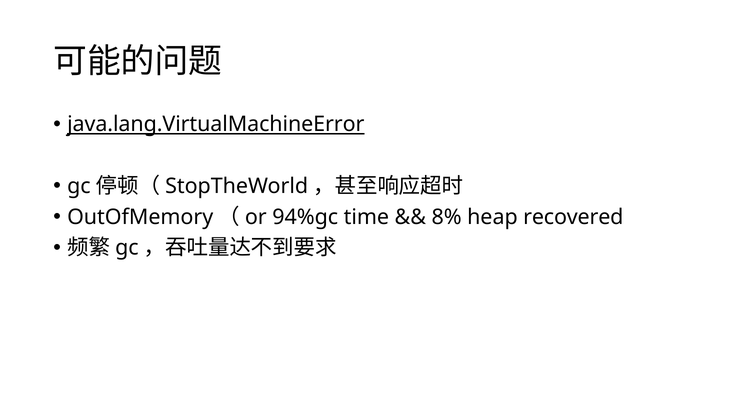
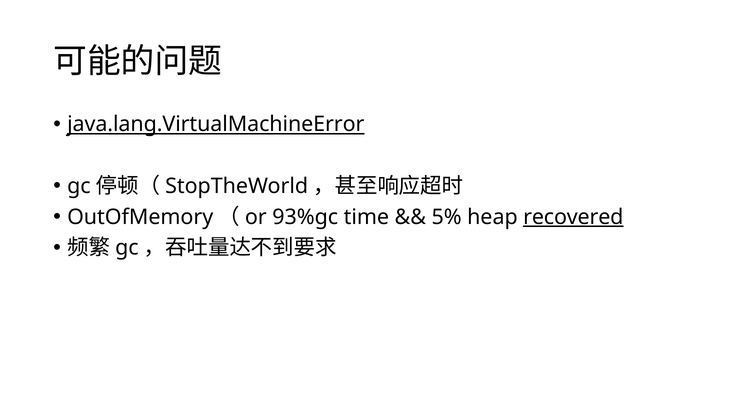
94%gc: 94%gc -> 93%gc (305, 217)
8%: 8% -> 5% (447, 217)
recovered underline: none -> present (573, 217)
